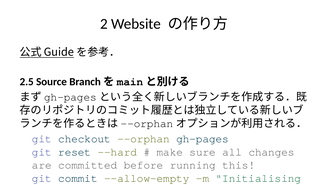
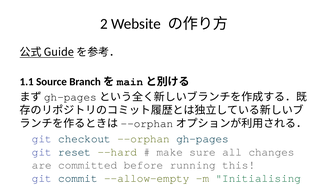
2.5: 2.5 -> 1.1 (27, 82)
